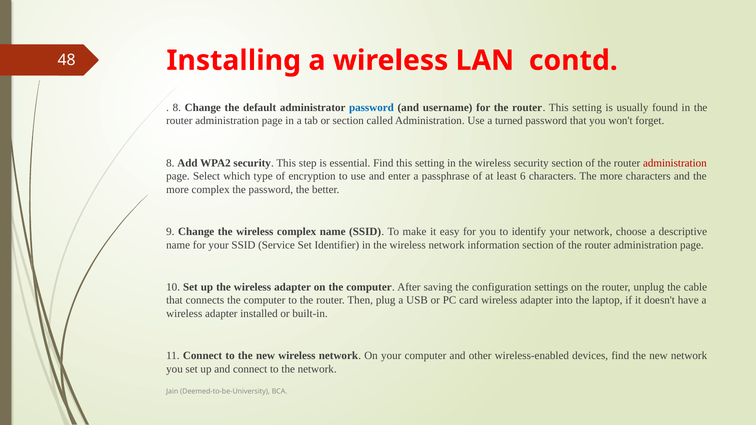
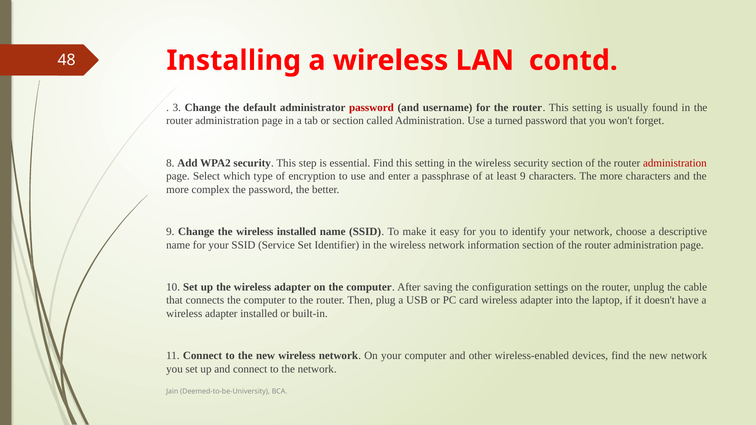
8: 8 -> 3 (177, 108)
password colour: blue -> red (371, 108)
least 6: 6 -> 9 (523, 176)
wireless complex: complex -> installed (297, 232)
